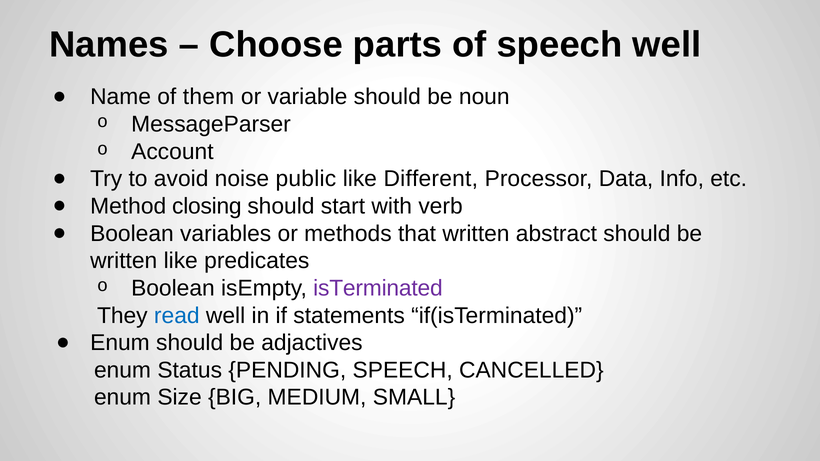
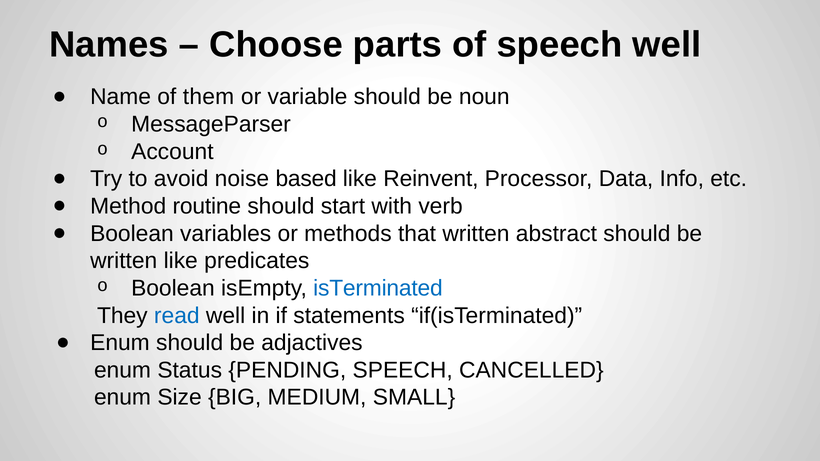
public: public -> based (306, 179)
Different: Different -> Reinvent (431, 179)
closing: closing -> routine (207, 206)
isTerminated colour: purple -> blue (378, 288)
